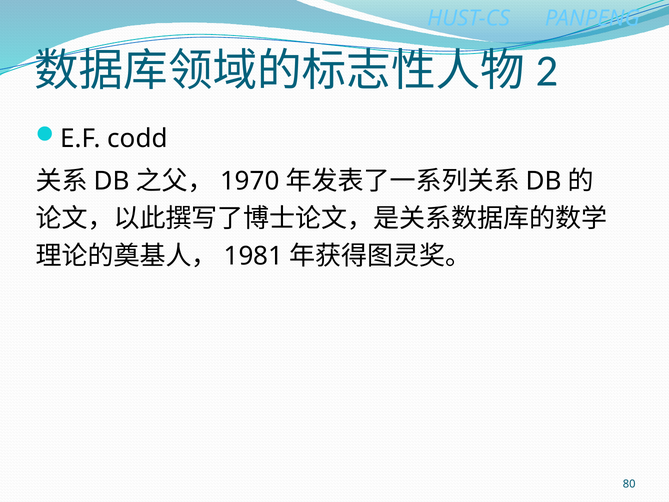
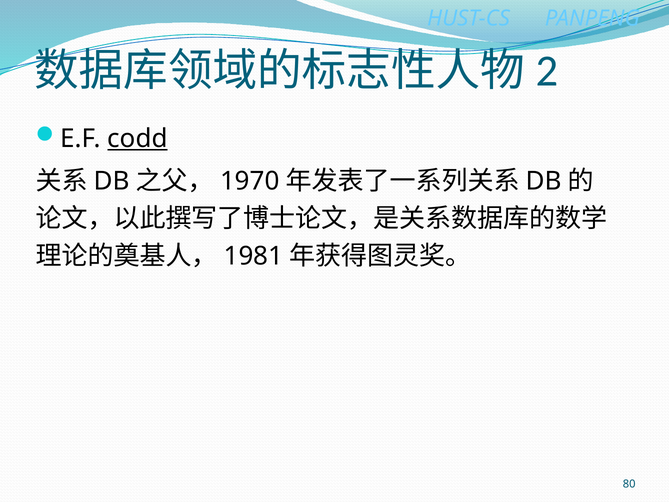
codd underline: none -> present (137, 139)
